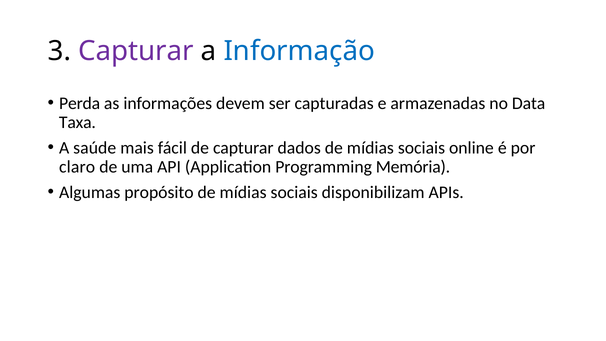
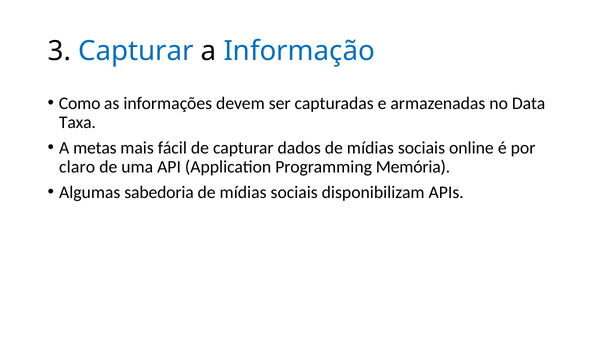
Capturar colour: purple -> blue (136, 51)
Perda: Perda -> Como (80, 103)
saúde: saúde -> metas (95, 148)
propósito: propósito -> sabedoria (159, 192)
